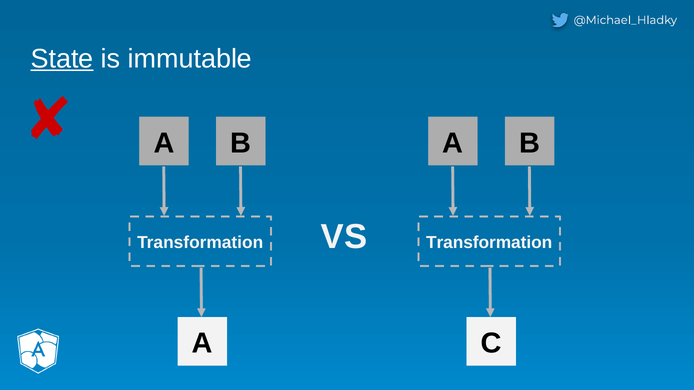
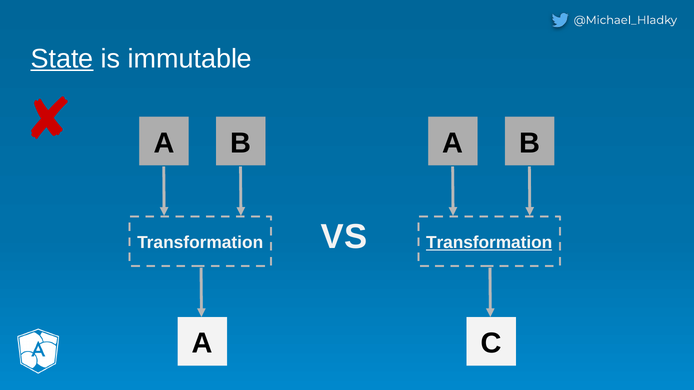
Transformation underline: none -> present (489, 243)
